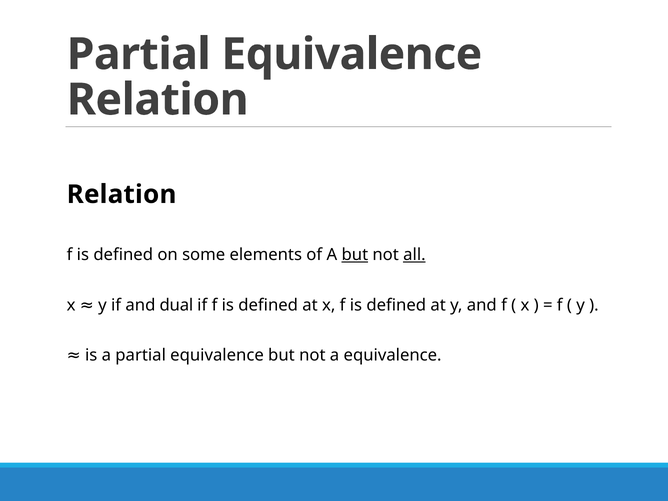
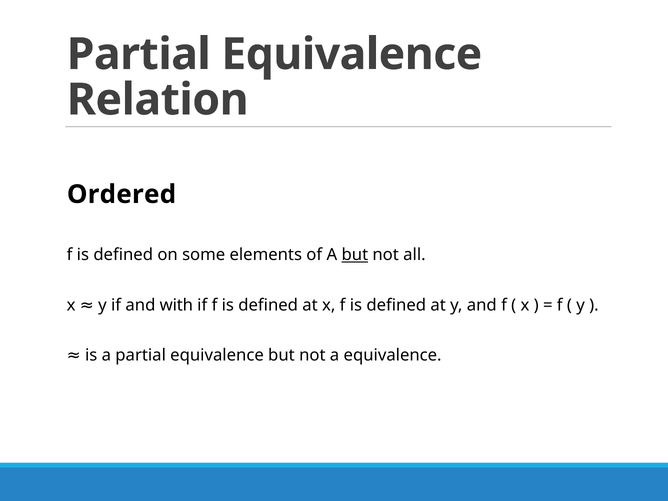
Relation: Relation -> Ordered (122, 194)
all underline: present -> none (414, 255)
dual: dual -> with (176, 305)
